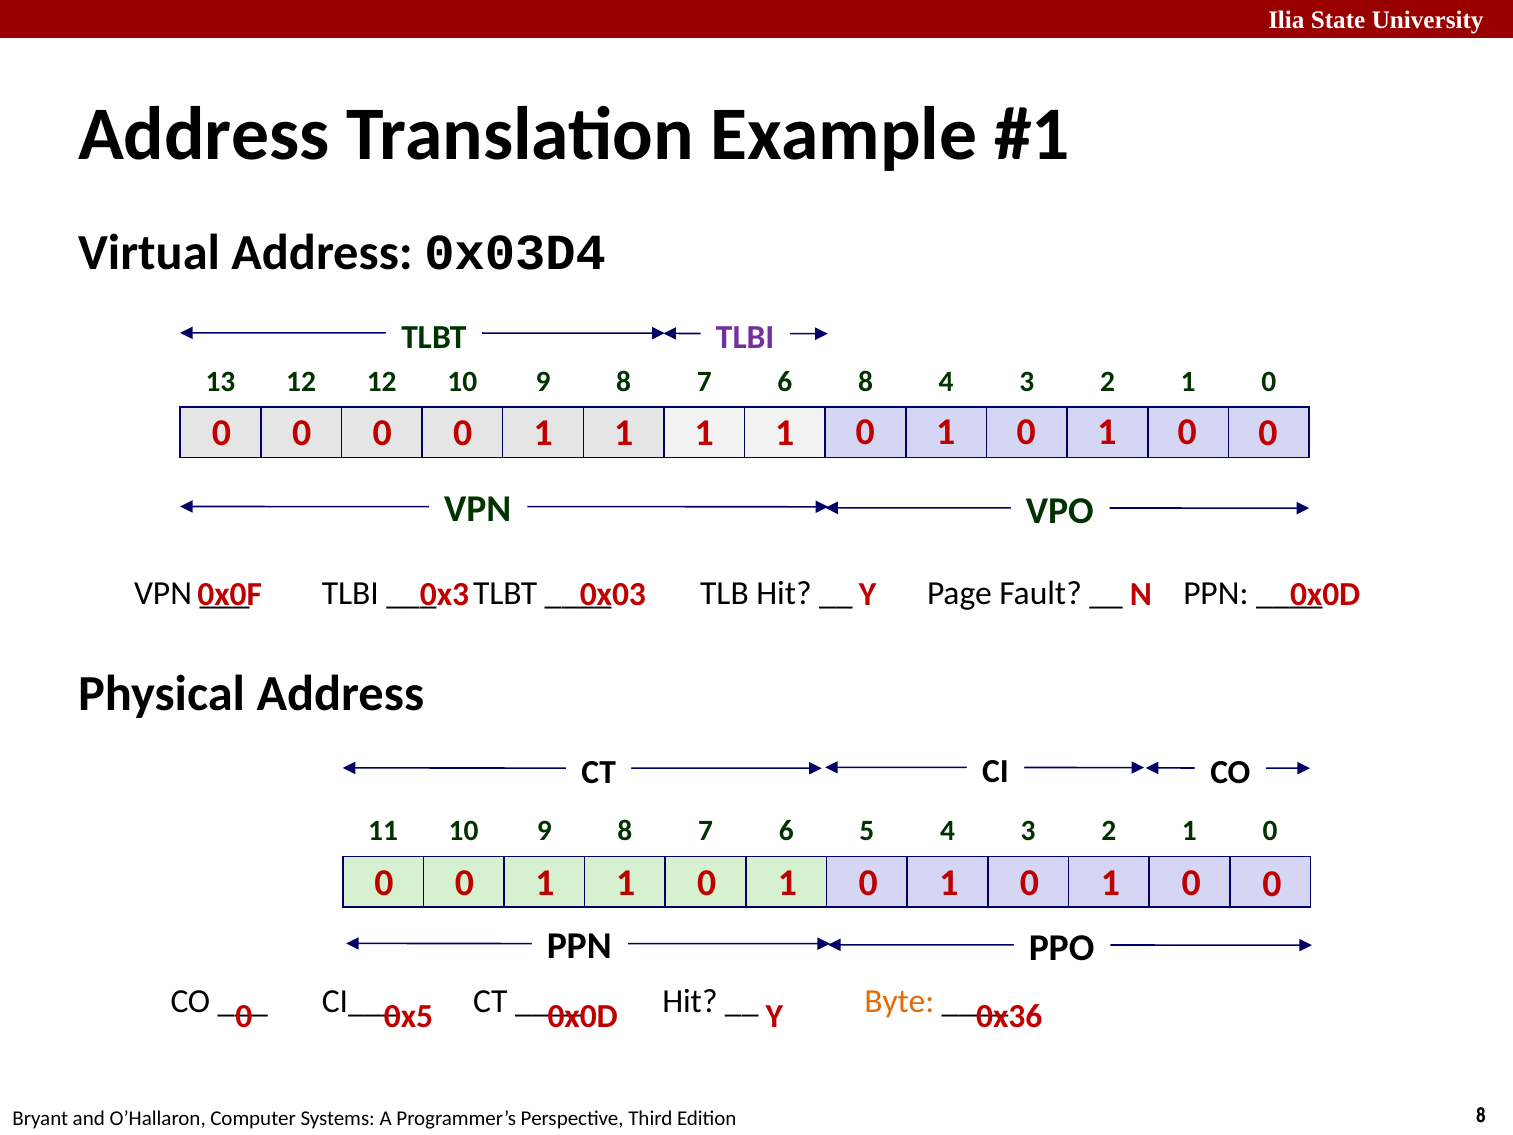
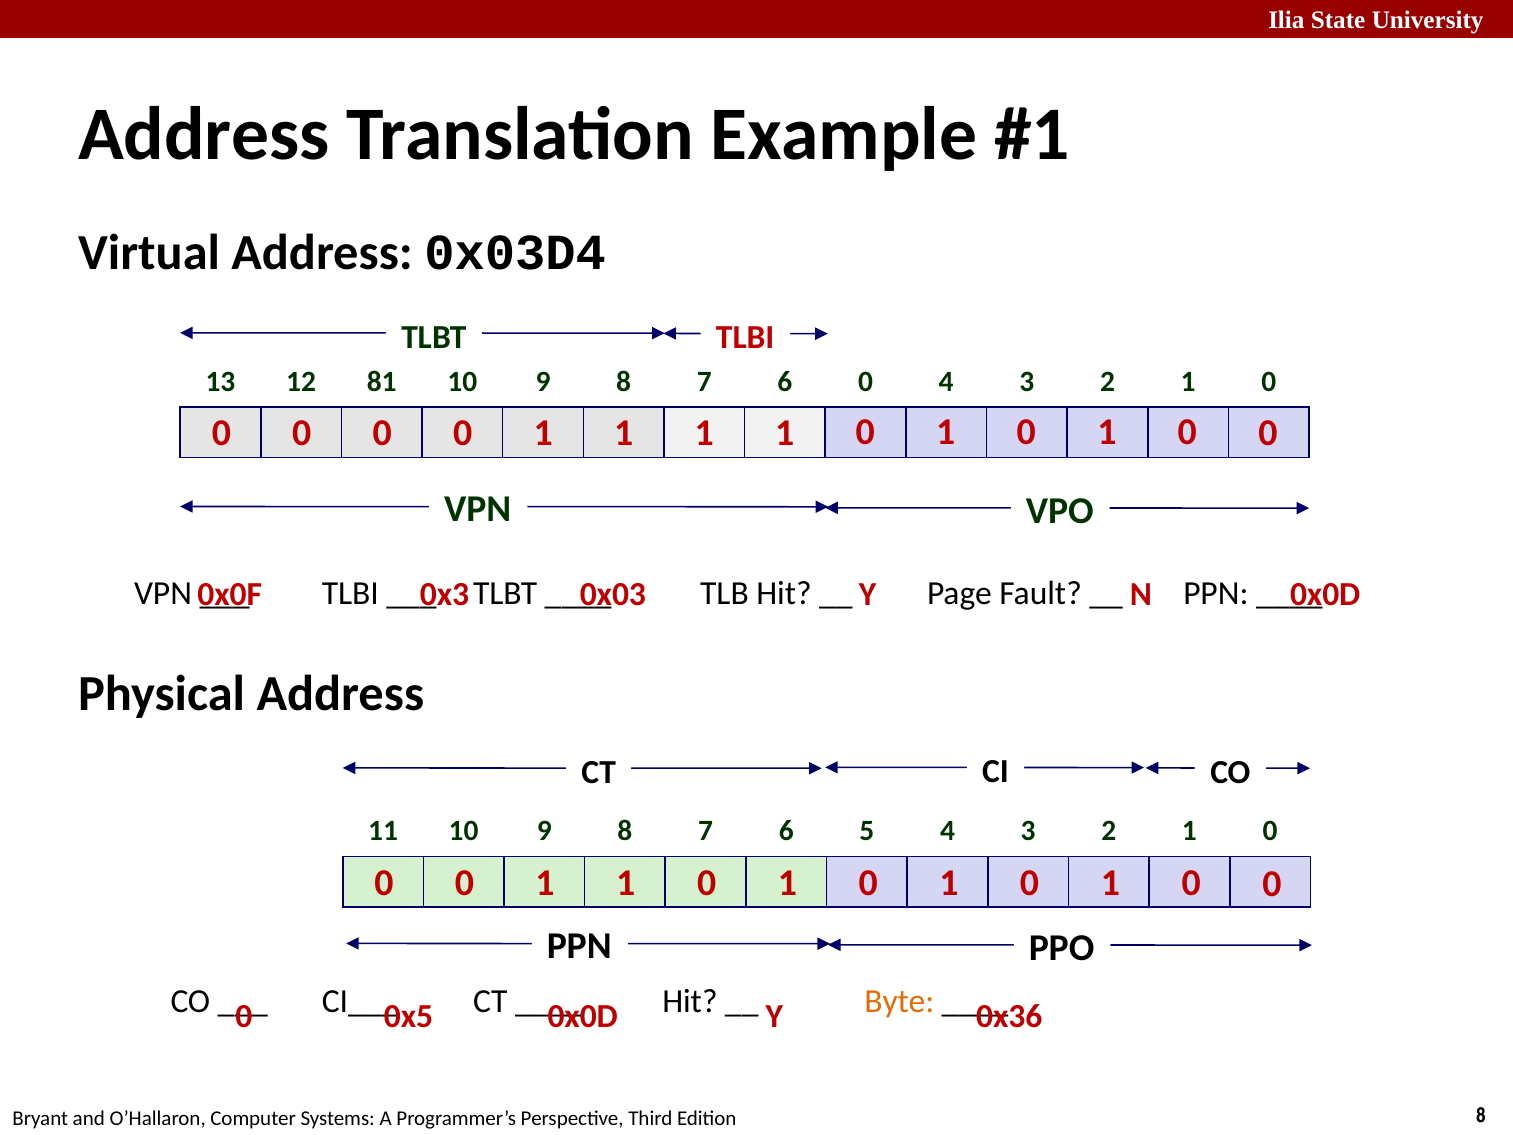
TLBI colour: purple -> red (745, 337)
12 12: 12 -> 81 (382, 381)
6 8: 8 -> 0 (866, 381)
